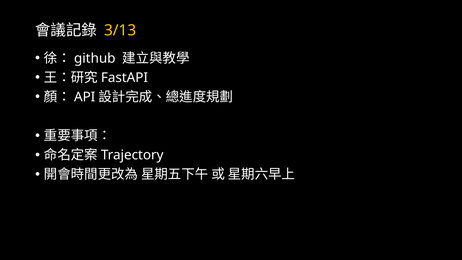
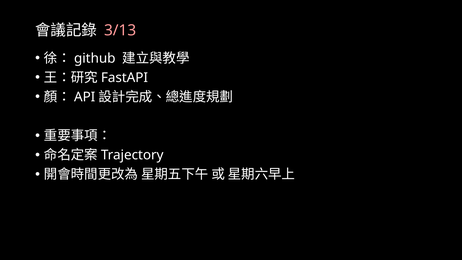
3/13 colour: yellow -> pink (120, 30)
